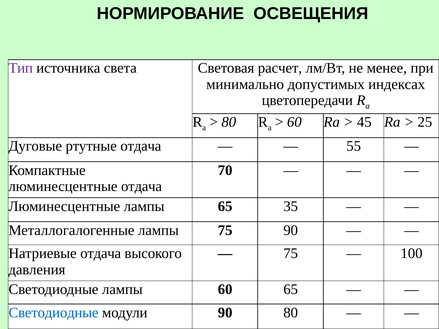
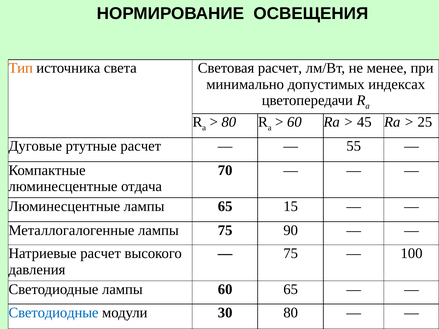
Тип colour: purple -> orange (21, 68)
ртутные отдача: отдача -> расчет (141, 146)
35: 35 -> 15 (291, 206)
Натриевые отдача: отдача -> расчет (101, 254)
модули 90: 90 -> 30 (225, 313)
